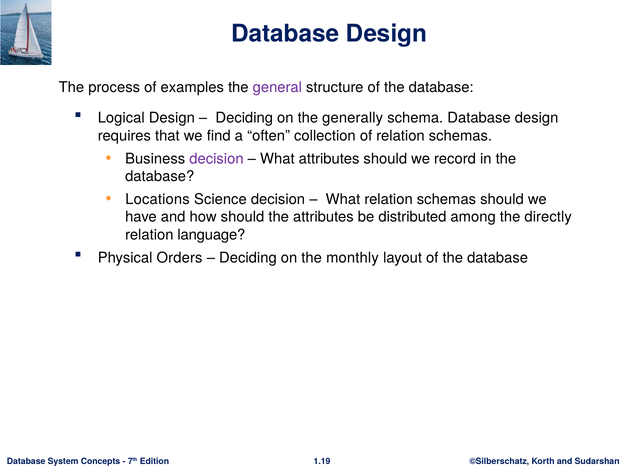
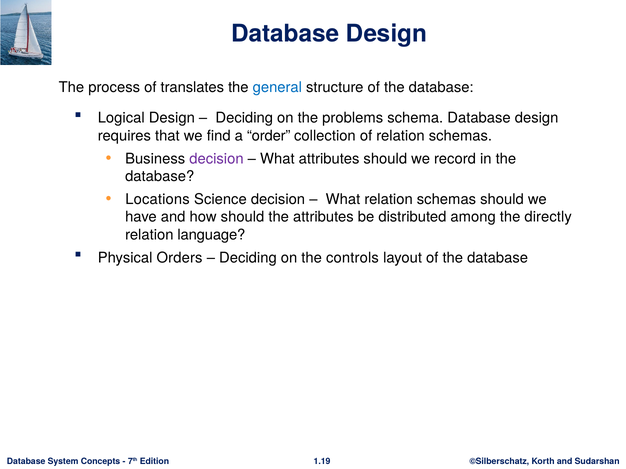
examples: examples -> translates (192, 88)
general colour: purple -> blue (277, 88)
generally: generally -> problems (353, 118)
often: often -> order (269, 136)
monthly: monthly -> controls (352, 258)
